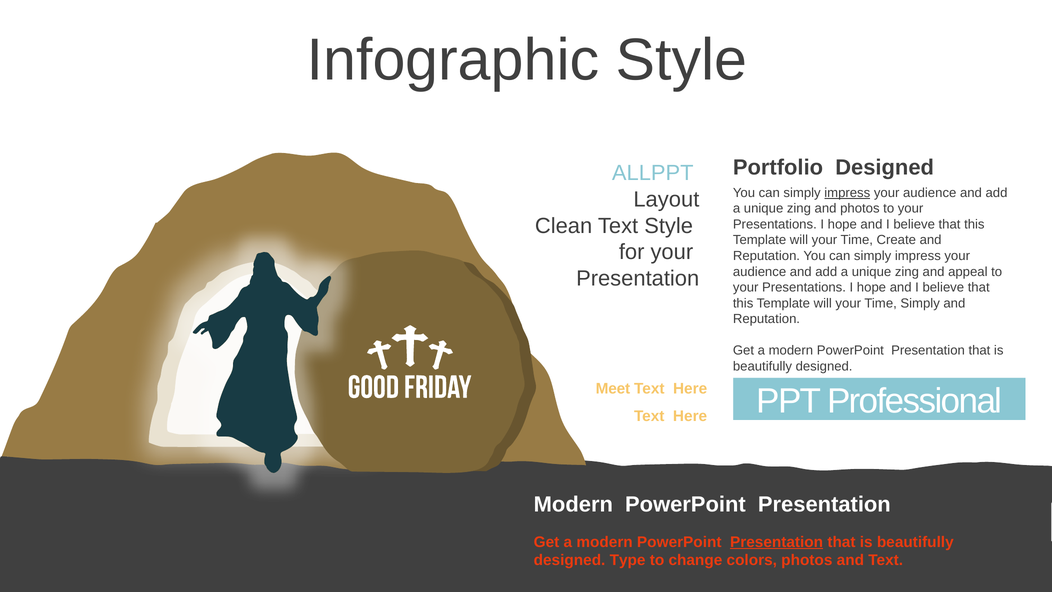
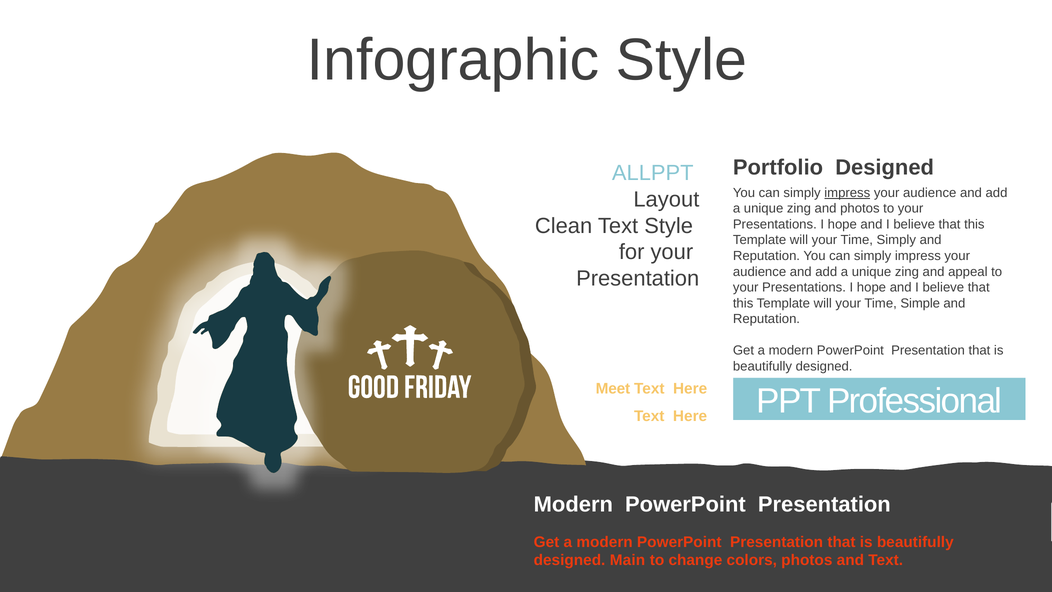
Time Create: Create -> Simply (896, 240)
Time Simply: Simply -> Simple (920, 303)
Presentation underline: present -> none (777, 542)
Type: Type -> Main (627, 560)
